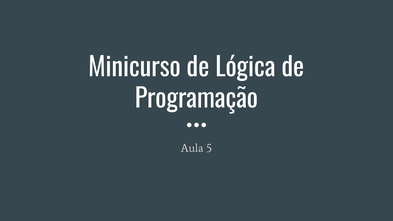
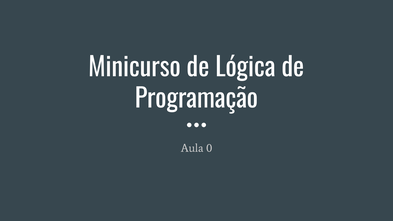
5: 5 -> 0 (209, 148)
